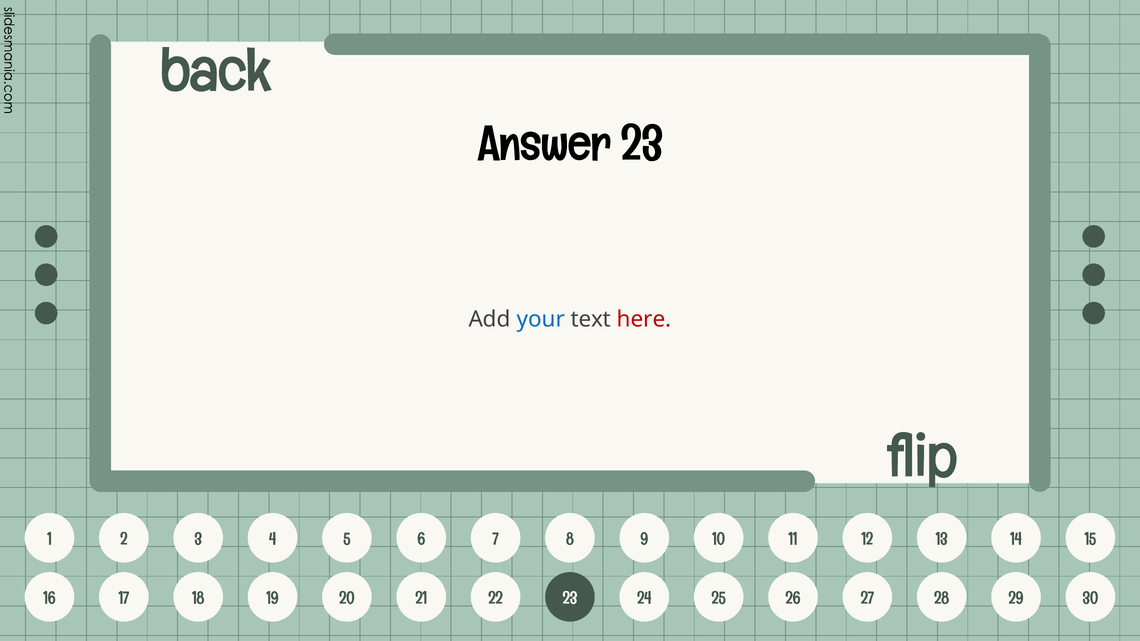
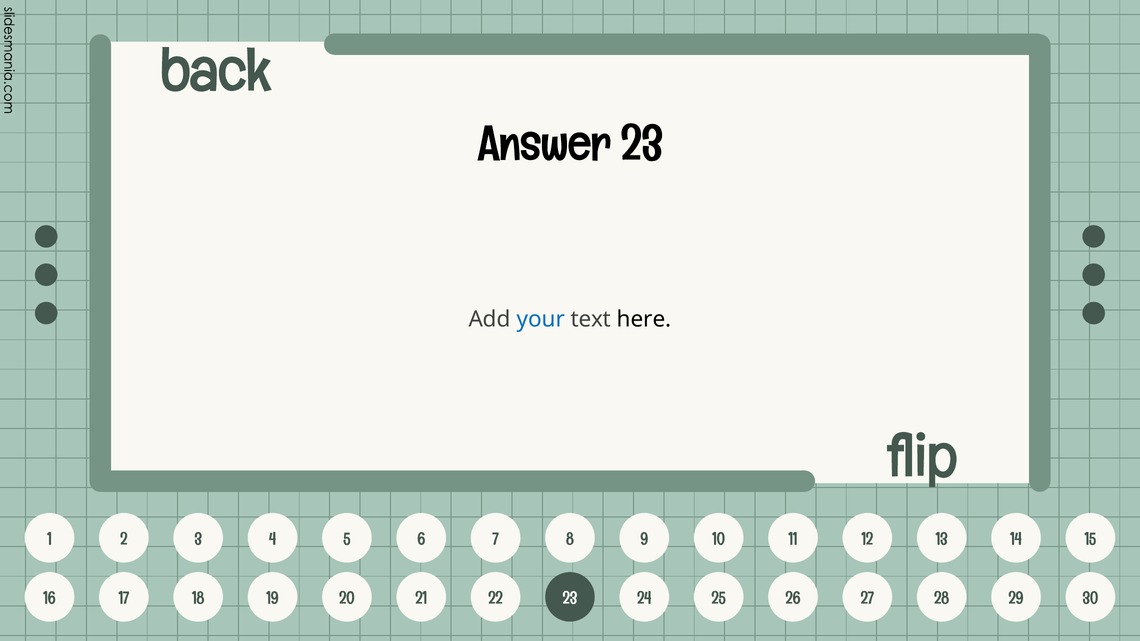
here colour: red -> black (644, 319)
